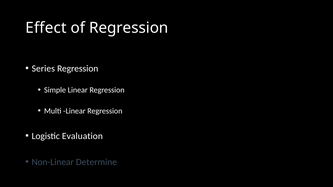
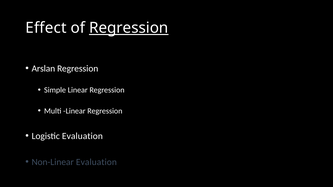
Regression underline: none -> present (129, 28)
Series: Series -> Arslan (43, 69)
Non-Linear Determine: Determine -> Evaluation (96, 162)
